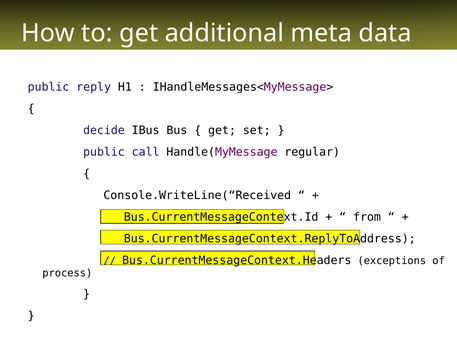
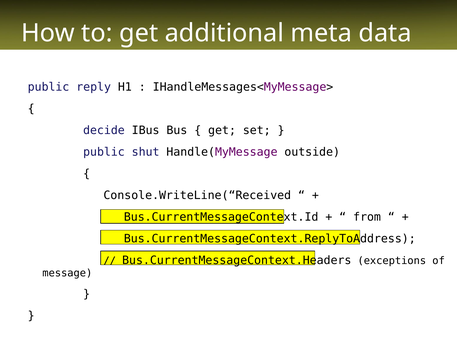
call: call -> shut (146, 152)
regular: regular -> outside (312, 152)
process: process -> message (67, 273)
